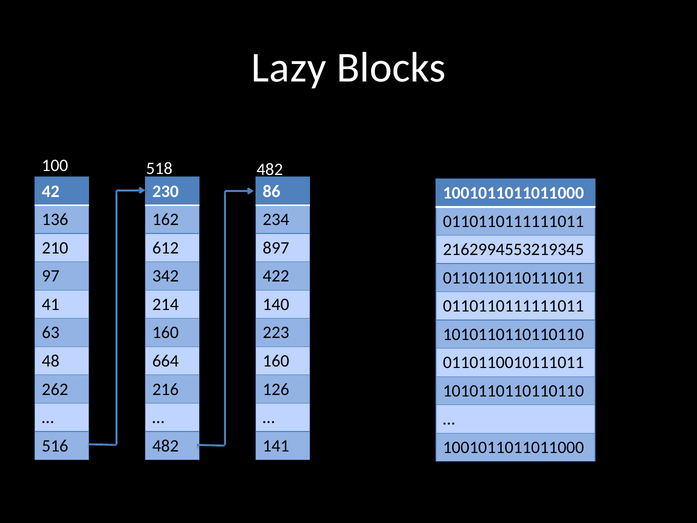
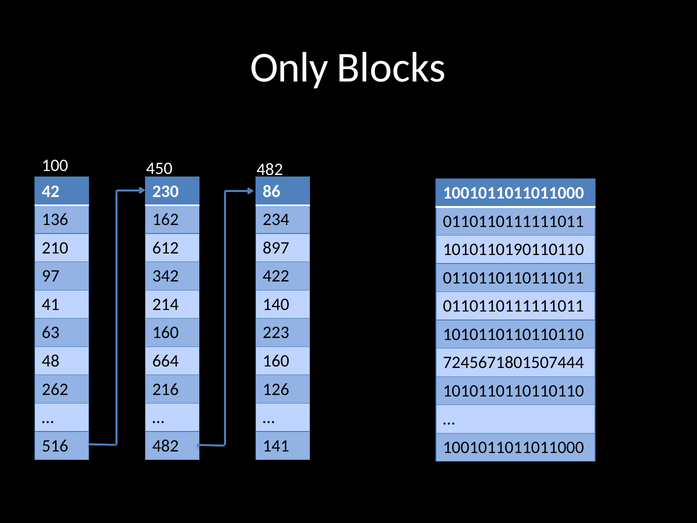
Lazy: Lazy -> Only (289, 67)
518: 518 -> 450 (159, 168)
2162994553219345: 2162994553219345 -> 1010110190110110 (513, 249)
0110110010111011: 0110110010111011 -> 7245671801507444 (513, 362)
